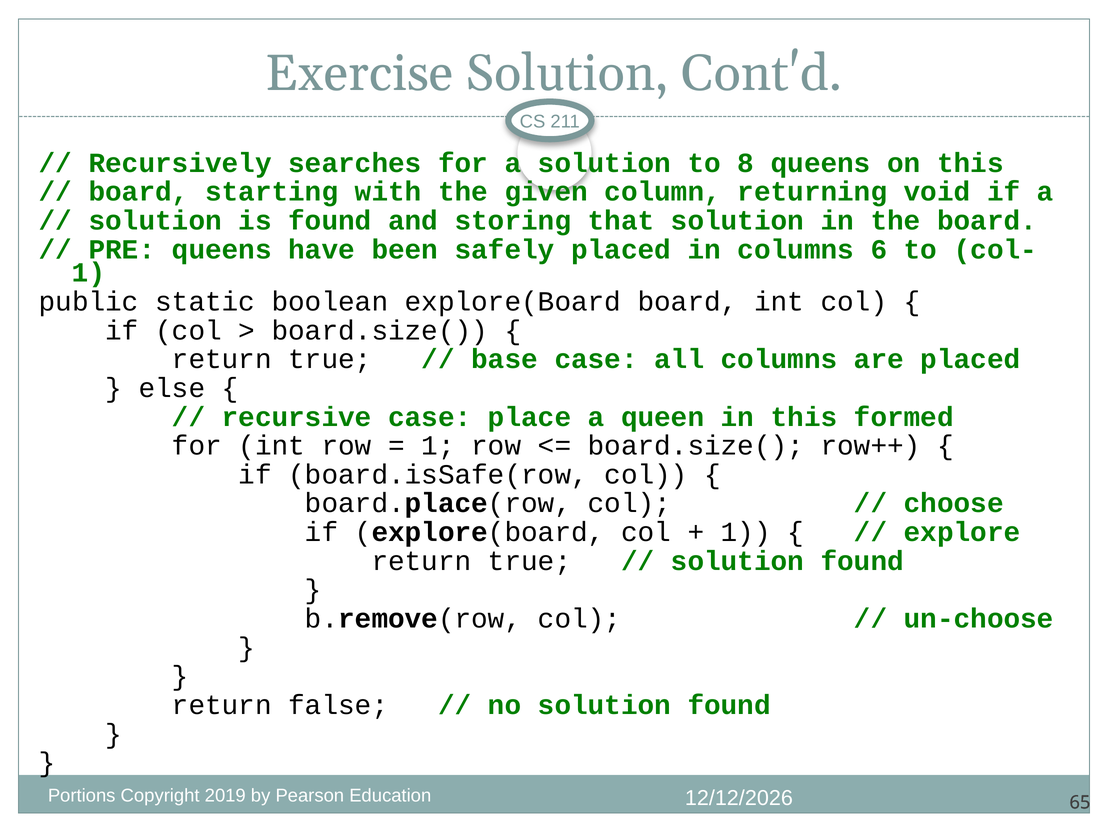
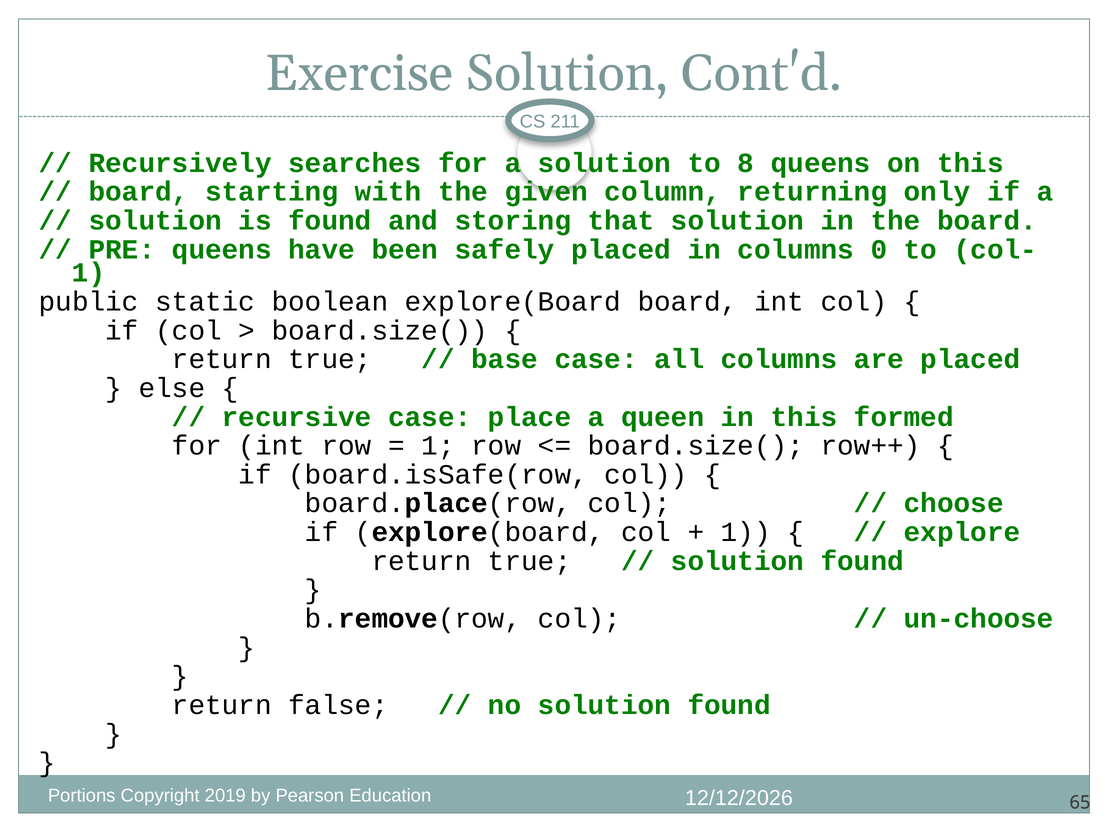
void: void -> only (937, 192)
6: 6 -> 0 (879, 249)
